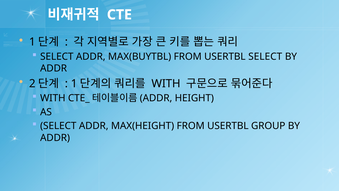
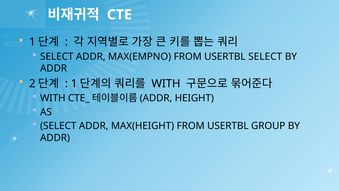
MAX(BUYTBL: MAX(BUYTBL -> MAX(EMPNO (140, 56)
